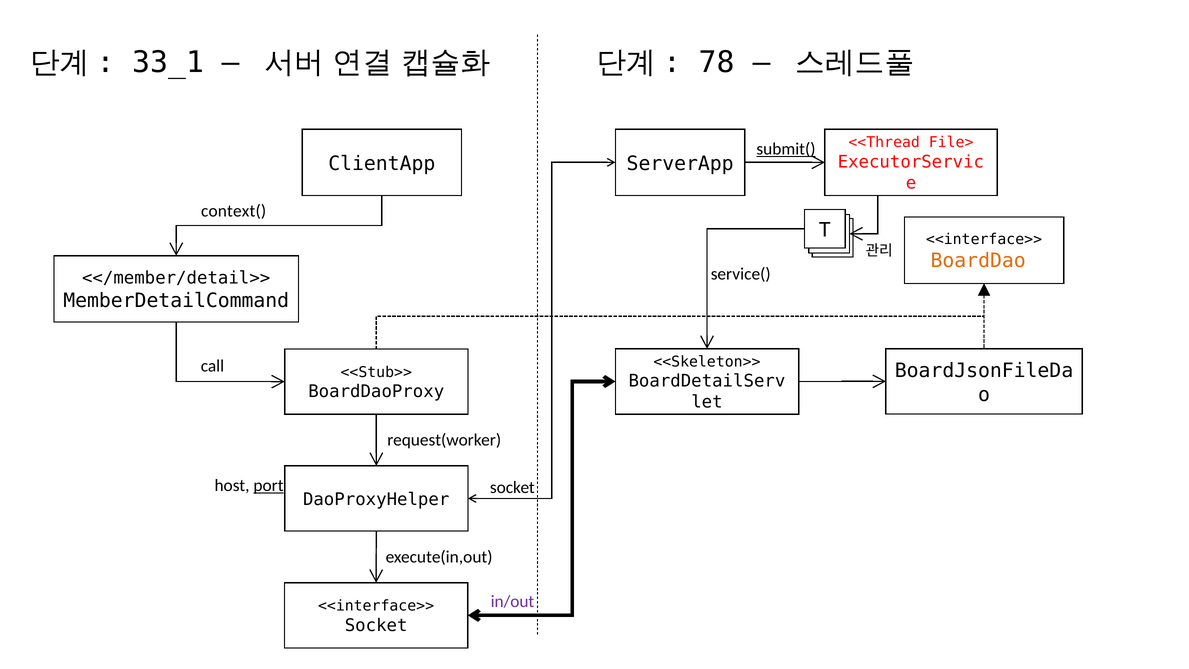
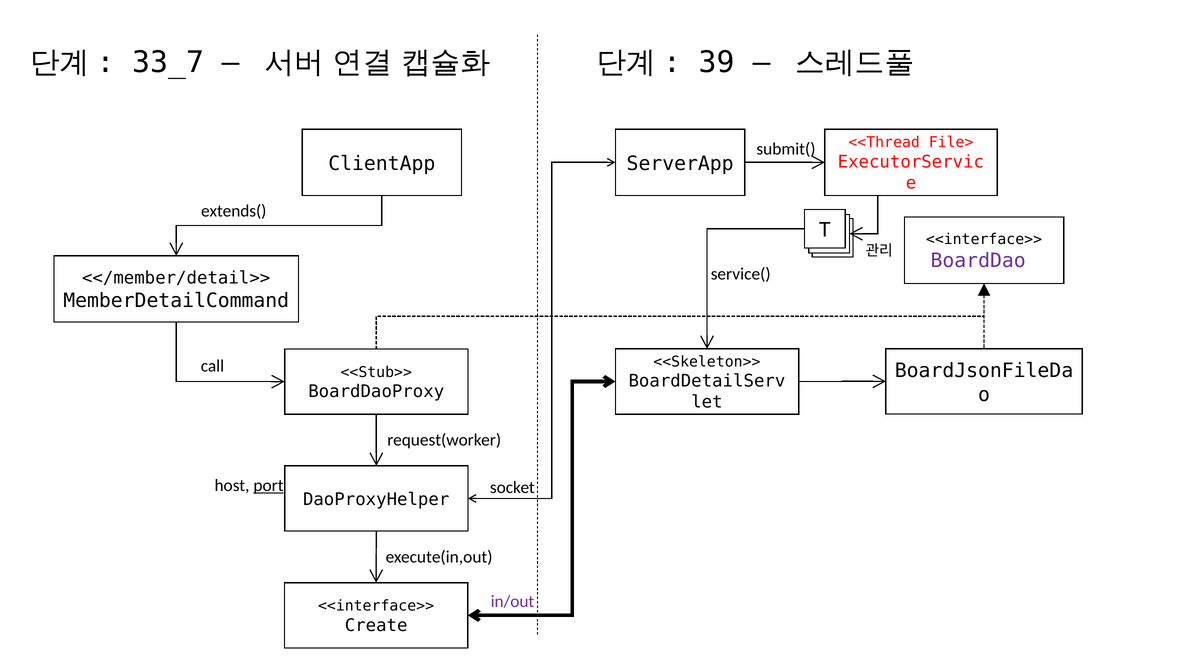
33_1: 33_1 -> 33_7 (168, 62)
78: 78 -> 39 (717, 62)
submit( underline: present -> none (786, 149)
context(: context( -> extends( (234, 211)
BoardDao colour: orange -> purple (978, 261)
Socket: Socket -> Create (376, 625)
